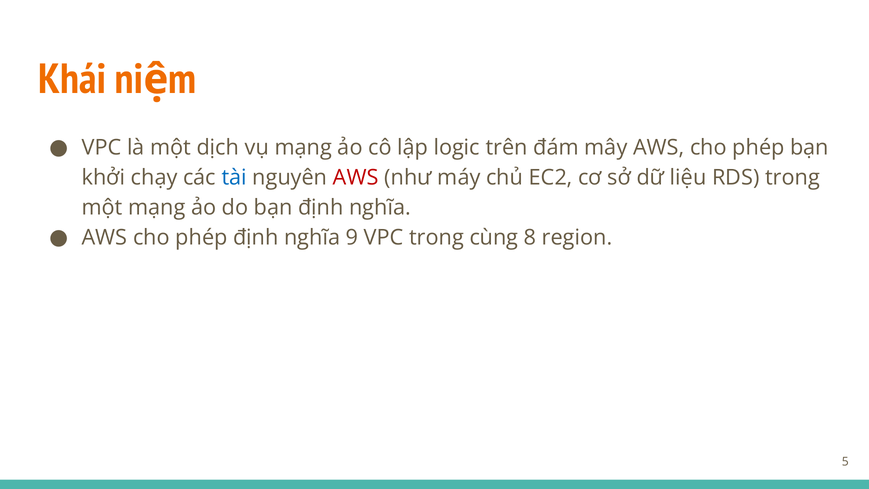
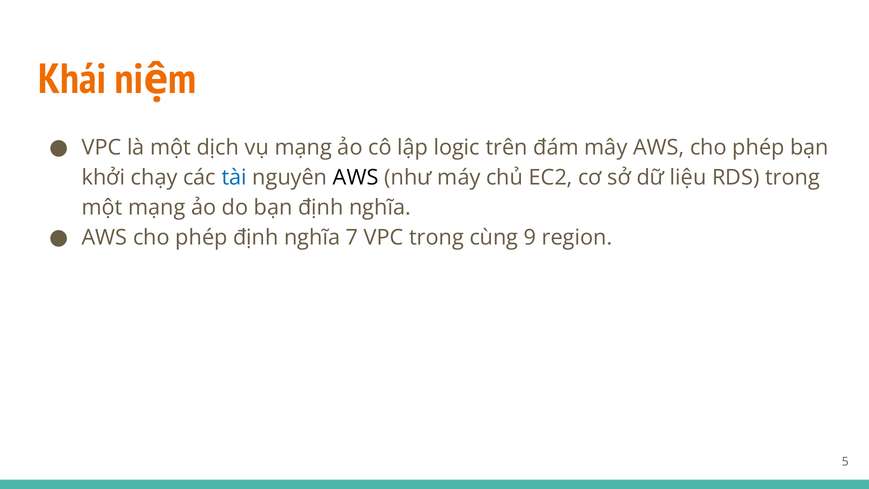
AWS colour: red -> black (356, 177)
9: 9 -> 7 (352, 237)
8: 8 -> 9 (530, 237)
